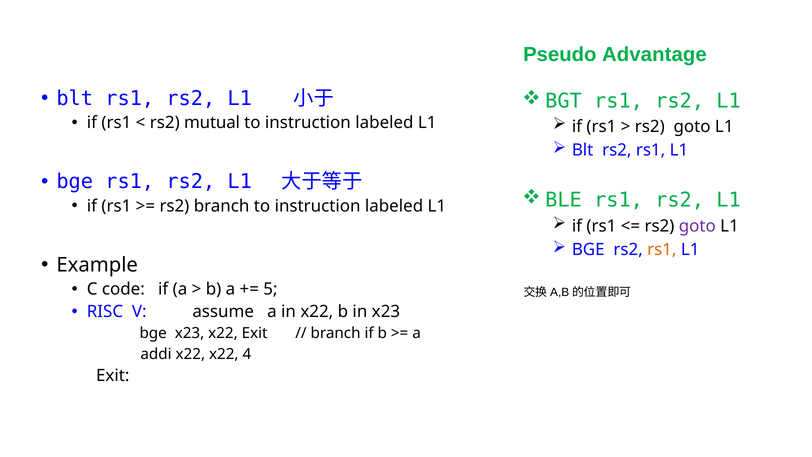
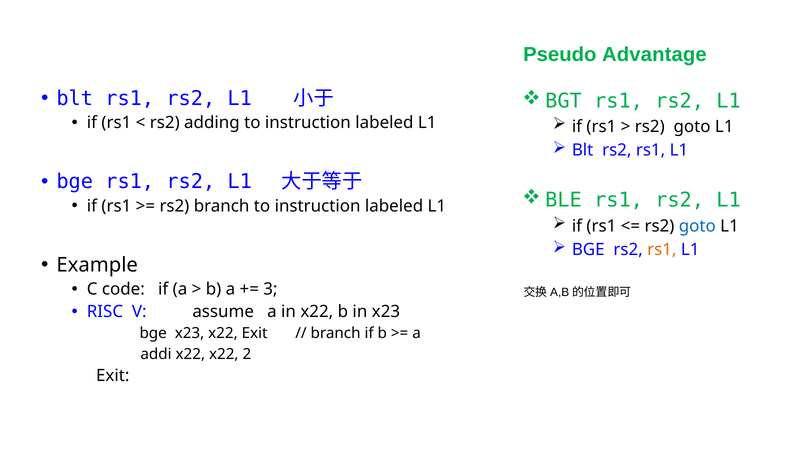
mutual: mutual -> adding (212, 123)
goto colour: purple -> blue (697, 226)
5: 5 -> 3 (270, 289)
4: 4 -> 2 (247, 354)
